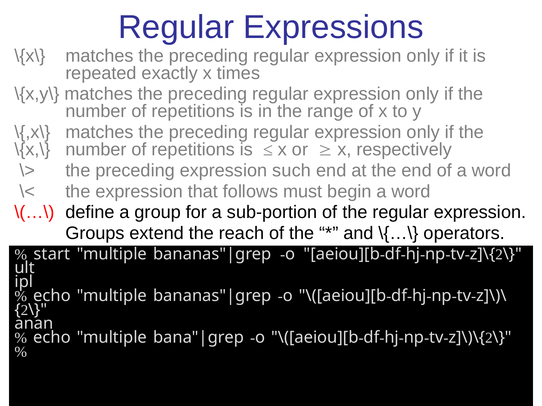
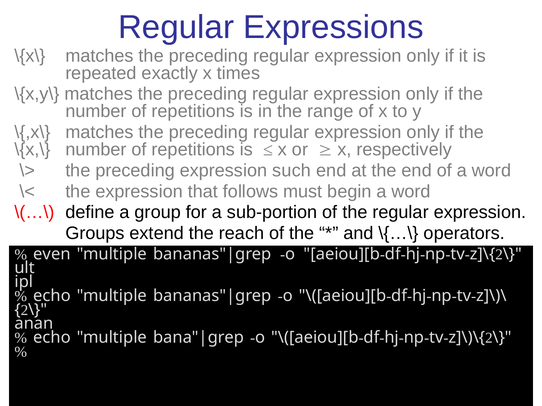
start: start -> even (52, 254)
